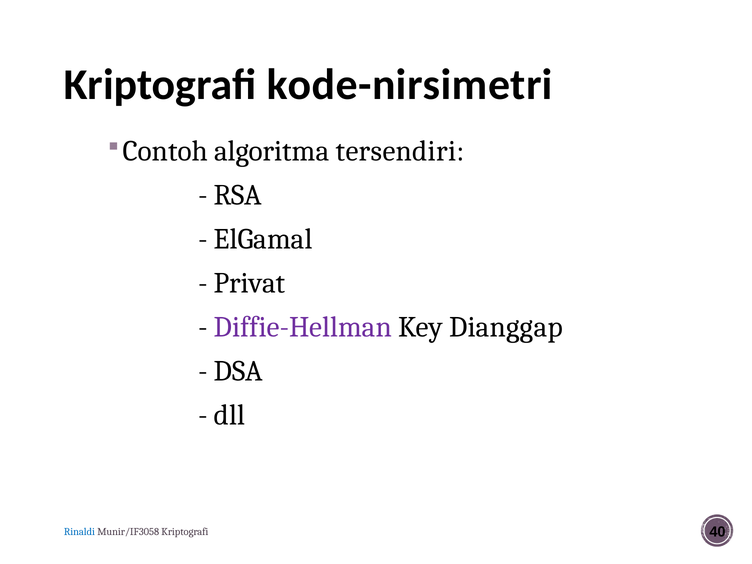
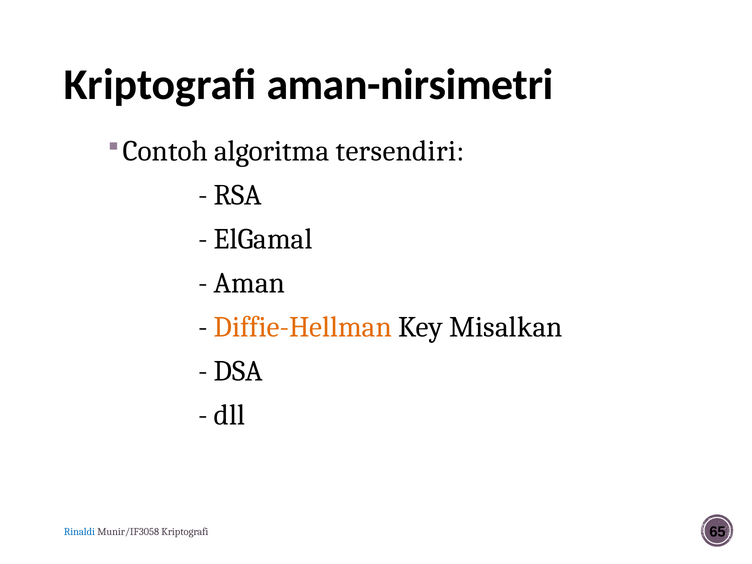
kode-nirsimetri: kode-nirsimetri -> aman-nirsimetri (410, 85)
Privat: Privat -> Aman (250, 283)
Diffie-Hellman colour: purple -> orange (303, 327)
Dianggap: Dianggap -> Misalkan (506, 327)
40: 40 -> 65 (717, 532)
